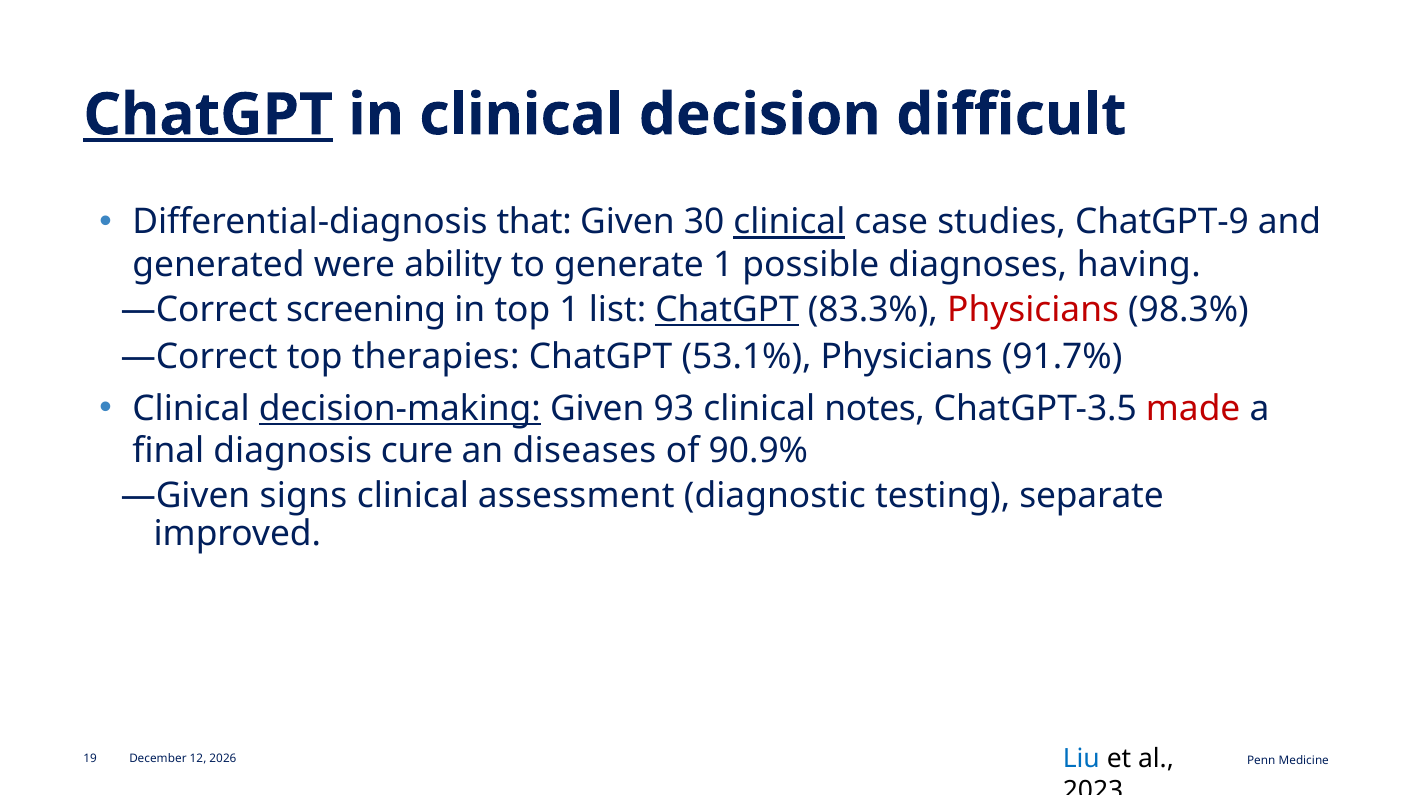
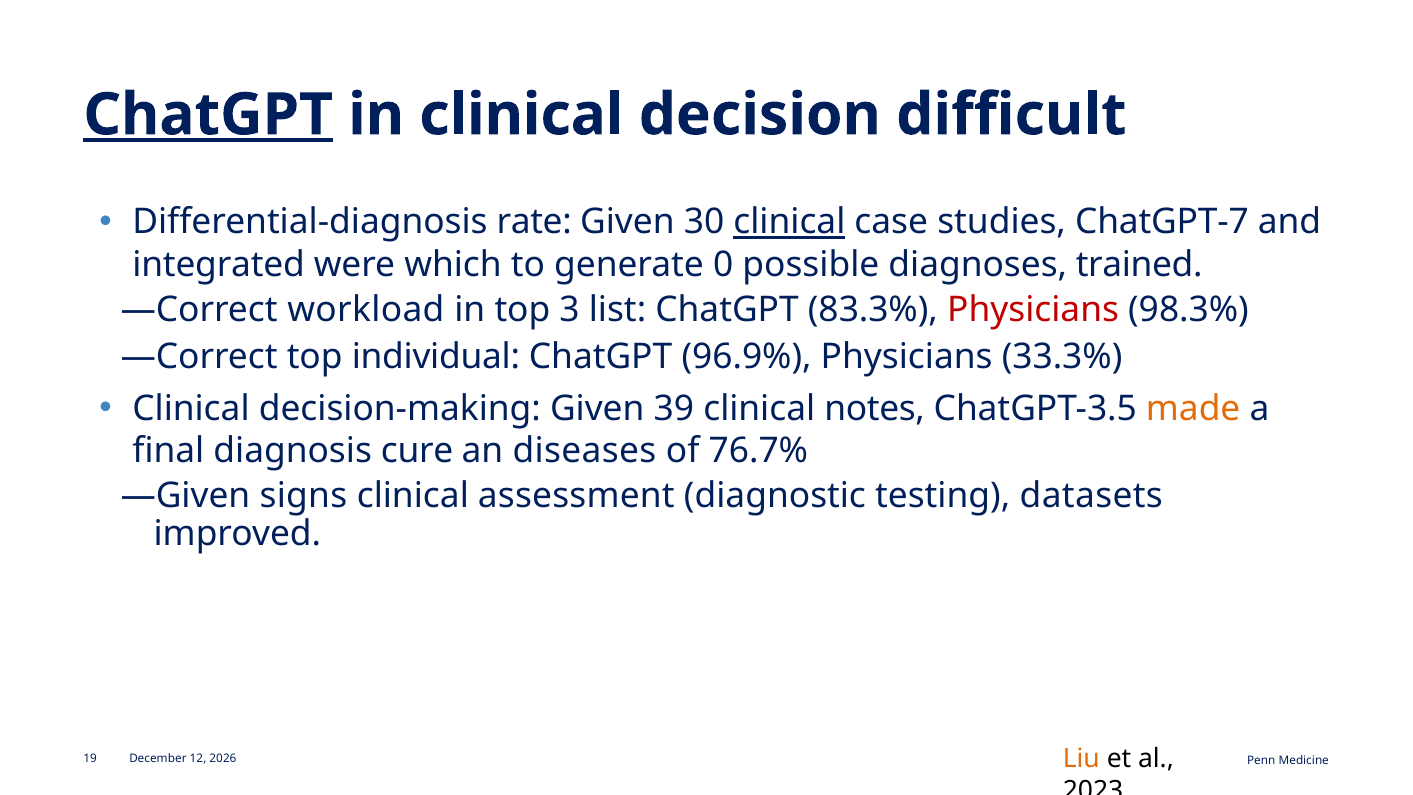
that: that -> rate (534, 222)
ChatGPT-9: ChatGPT-9 -> ChatGPT-7 (1162, 222)
generated: generated -> integrated (219, 265)
ability: ability -> which (453, 265)
generate 1: 1 -> 0 (723, 265)
having: having -> trained (1139, 265)
screening: screening -> workload (366, 310)
top 1: 1 -> 3 (570, 310)
ChatGPT underline: present -> none (727, 310)
therapies: therapies -> individual (436, 357)
53.1%: 53.1% -> 96.9% (747, 357)
91.7%: 91.7% -> 33.3% (1062, 357)
decision-making underline: present -> none (400, 408)
93: 93 -> 39 (674, 408)
made colour: red -> orange (1193, 408)
90.9%: 90.9% -> 76.7% (758, 451)
separate: separate -> datasets (1091, 496)
Liu colour: blue -> orange (1081, 759)
